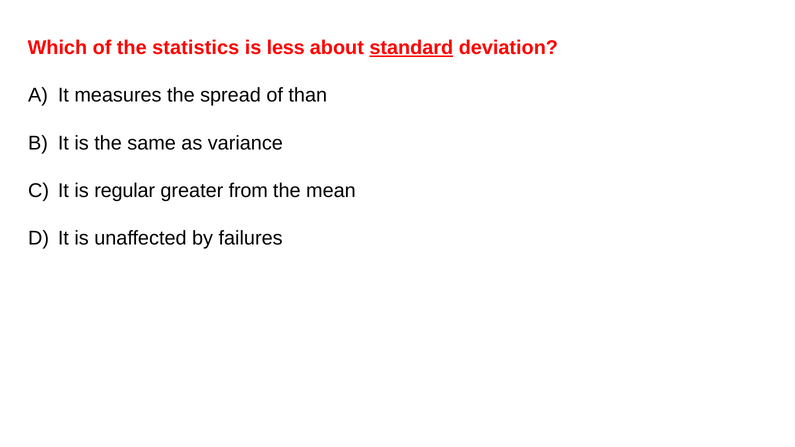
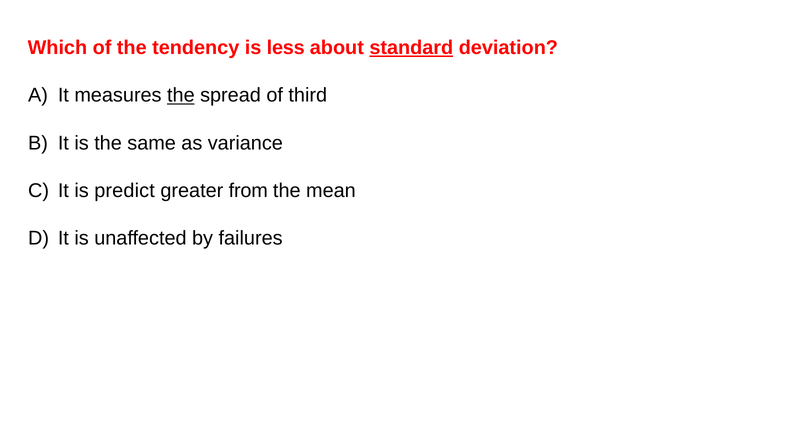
statistics: statistics -> tendency (196, 48)
the underline: none -> present (181, 95)
than: than -> third (308, 95)
regular: regular -> predict (125, 191)
